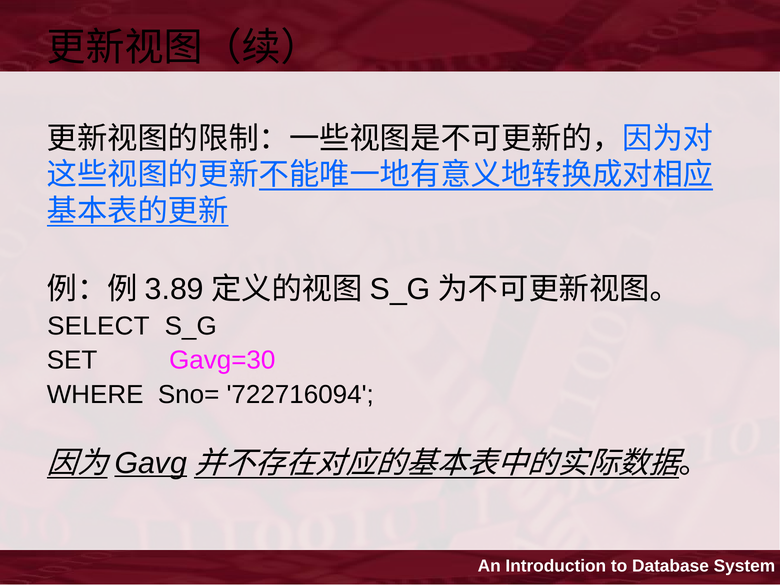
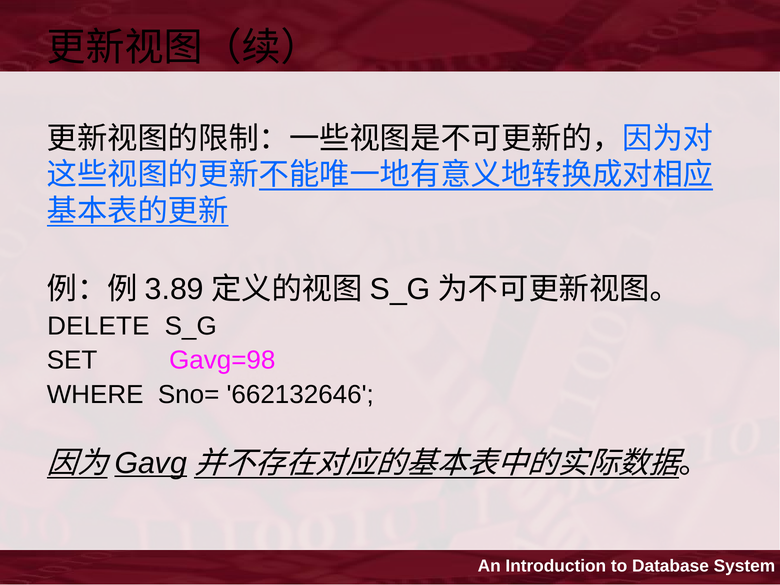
SELECT: SELECT -> DELETE (98, 326)
Gavg=30: Gavg=30 -> Gavg=98 (222, 360)
722716094: 722716094 -> 662132646 (300, 395)
